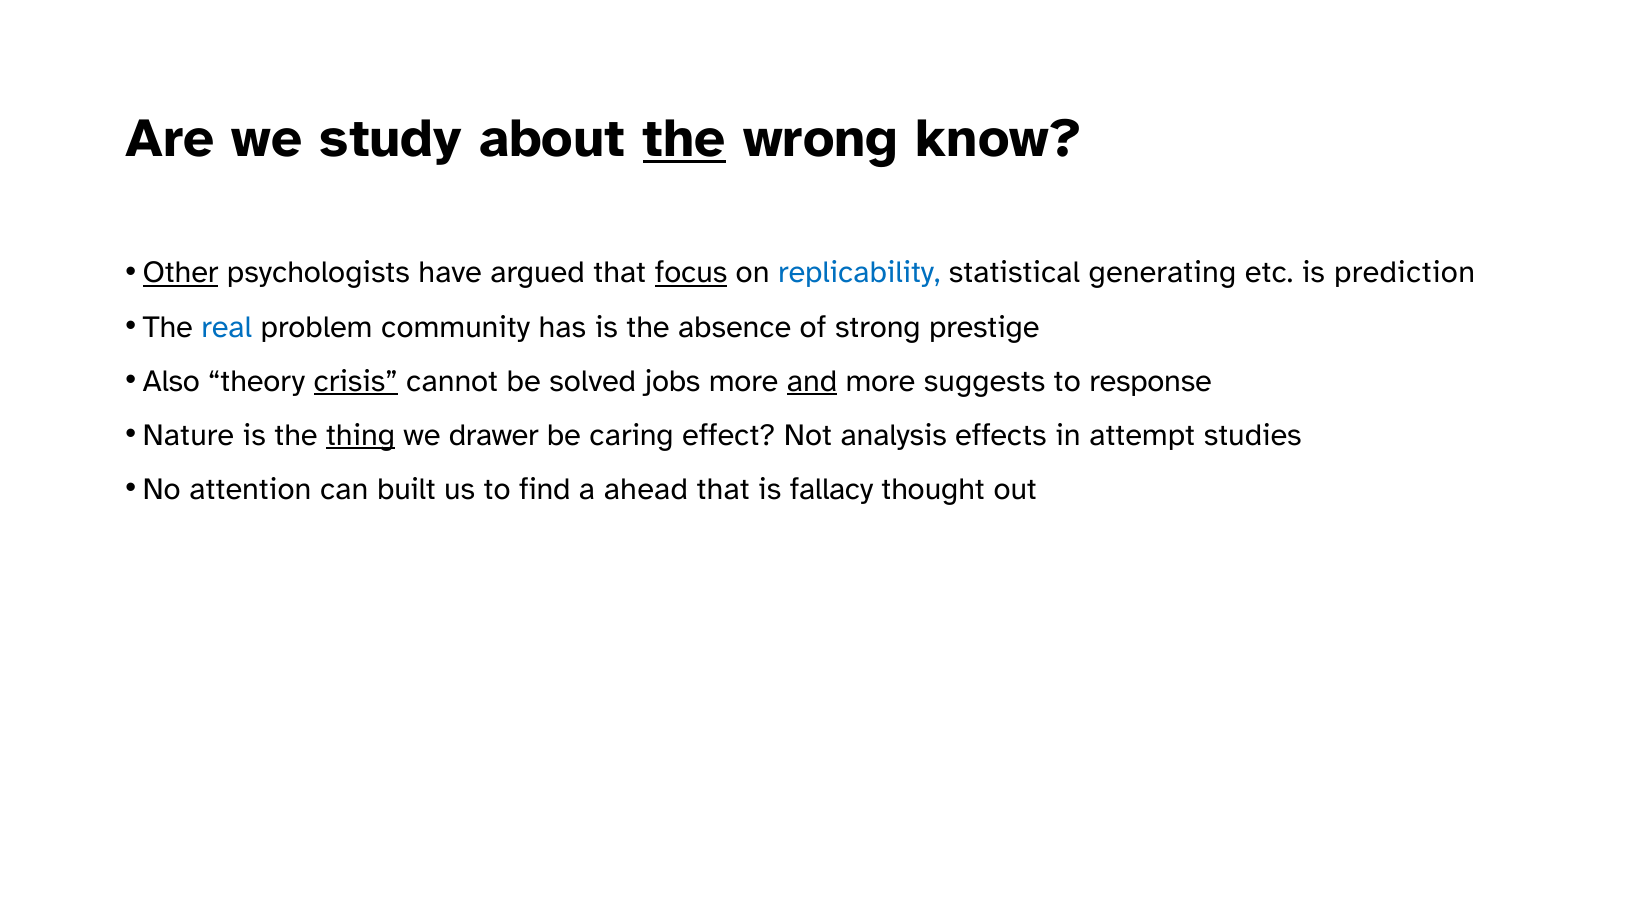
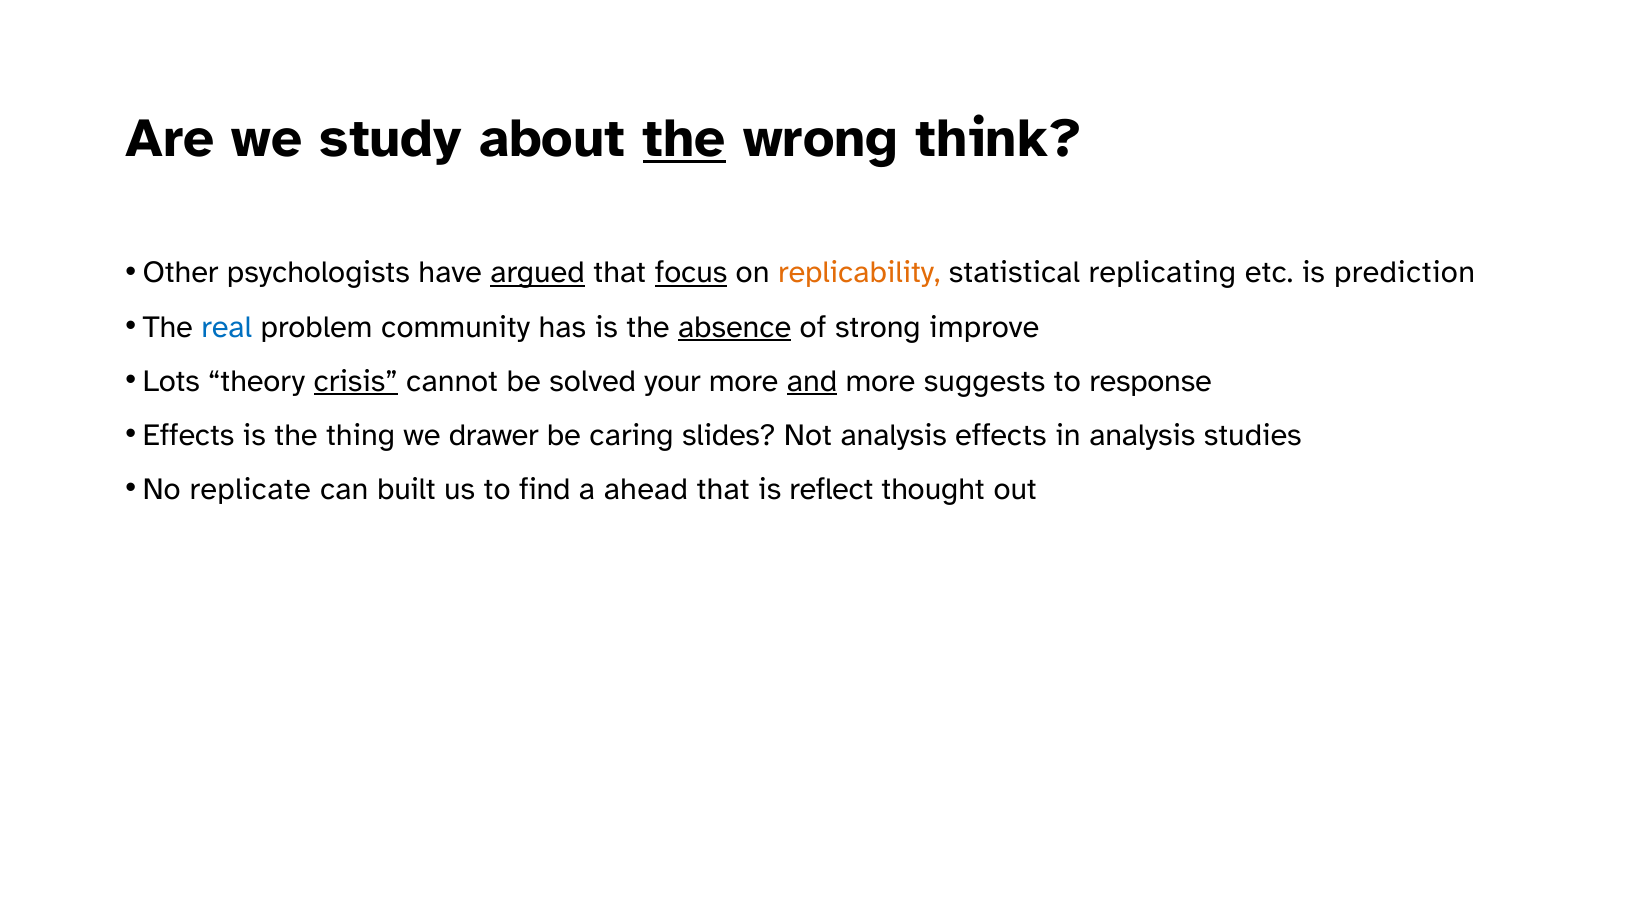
know: know -> think (999, 138)
Other underline: present -> none (180, 273)
argued underline: none -> present (537, 273)
replicability colour: blue -> orange (859, 273)
generating: generating -> replicating (1162, 273)
absence underline: none -> present (735, 327)
prestige: prestige -> improve (984, 327)
Also: Also -> Lots (171, 381)
jobs: jobs -> your (673, 381)
Nature: Nature -> Effects (188, 435)
thing underline: present -> none (361, 435)
effect: effect -> slides (729, 435)
in attempt: attempt -> analysis (1142, 435)
attention: attention -> replicate (250, 489)
fallacy: fallacy -> reflect (832, 489)
